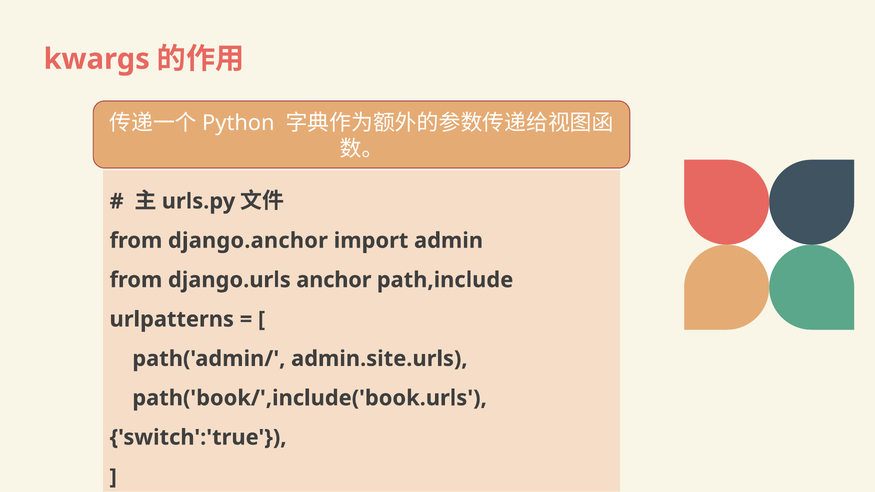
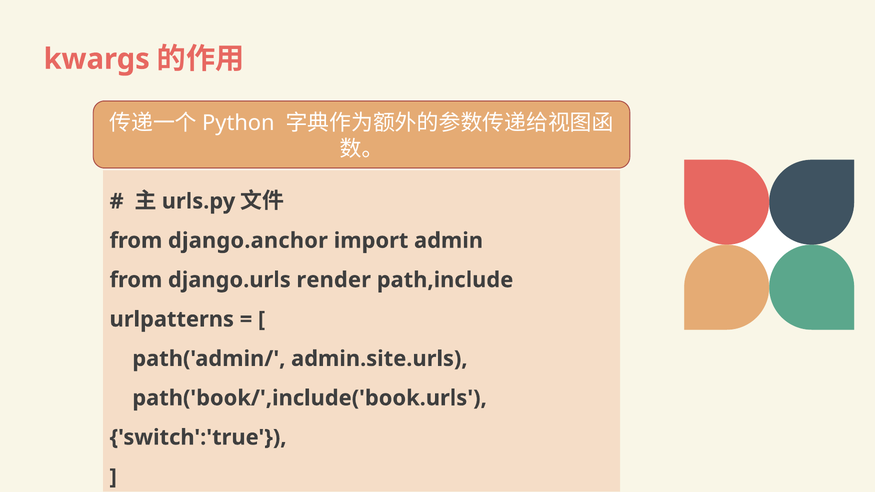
anchor: anchor -> render (334, 280)
